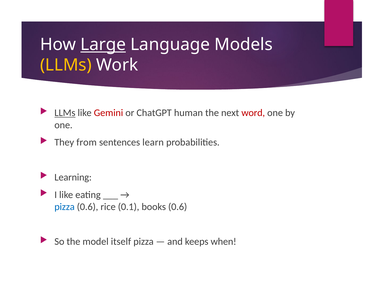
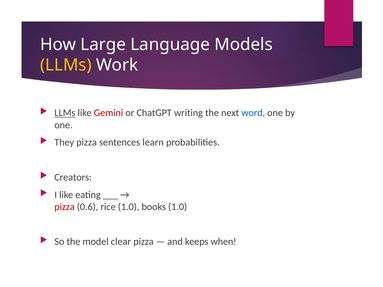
Large underline: present -> none (103, 45)
human: human -> writing (188, 113)
word colour: red -> blue (253, 113)
They from: from -> pizza (87, 143)
Learning: Learning -> Creators (73, 177)
pizza colour: blue -> red (65, 207)
rice 0.1: 0.1 -> 1.0 (129, 207)
books 0.6: 0.6 -> 1.0 (178, 207)
itself: itself -> clear (121, 242)
